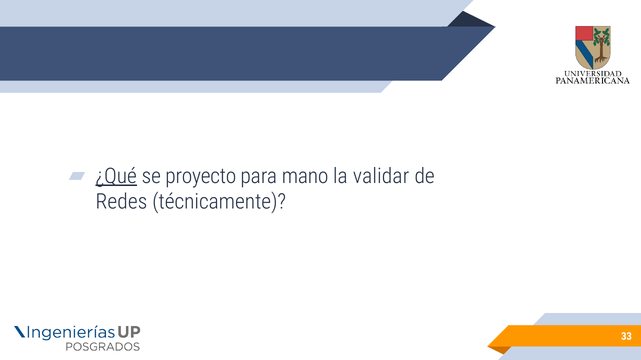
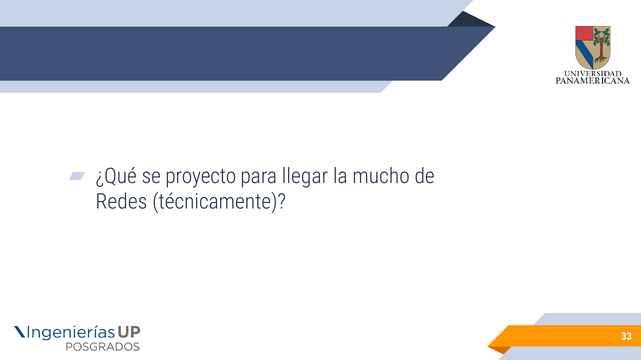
¿Qué underline: present -> none (116, 176)
mano: mano -> llegar (305, 176)
validar: validar -> mucho (381, 176)
